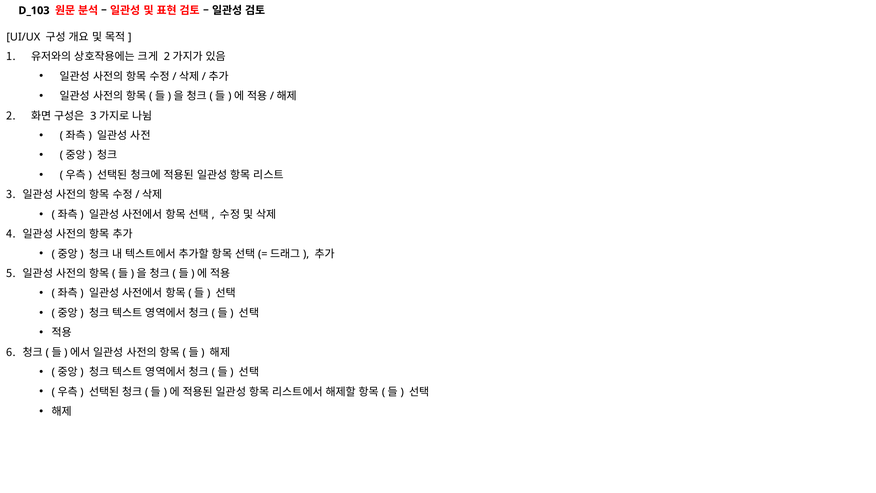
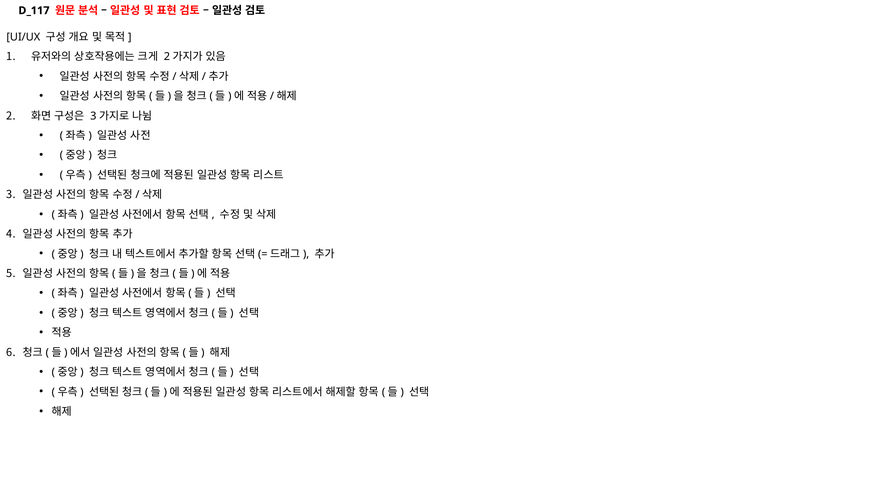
D_103: D_103 -> D_117 (34, 11)
